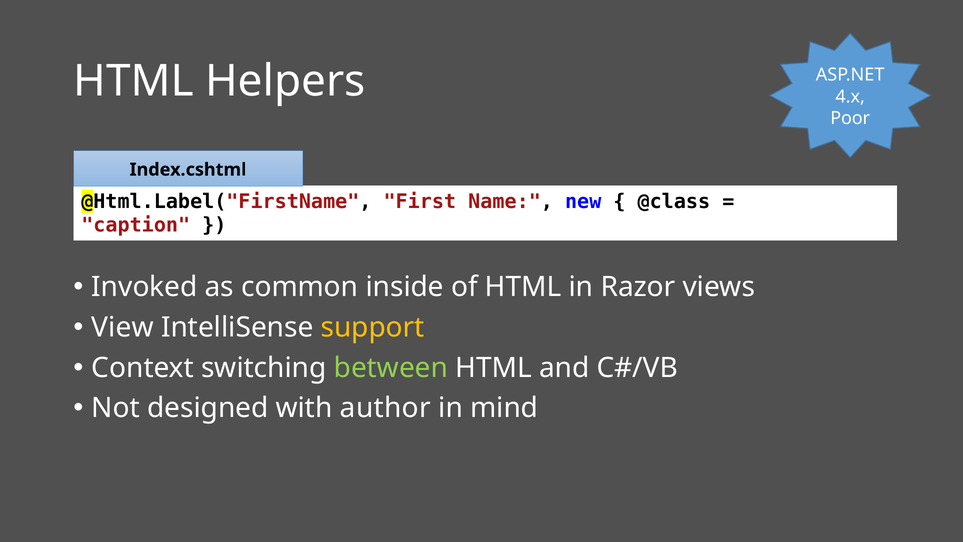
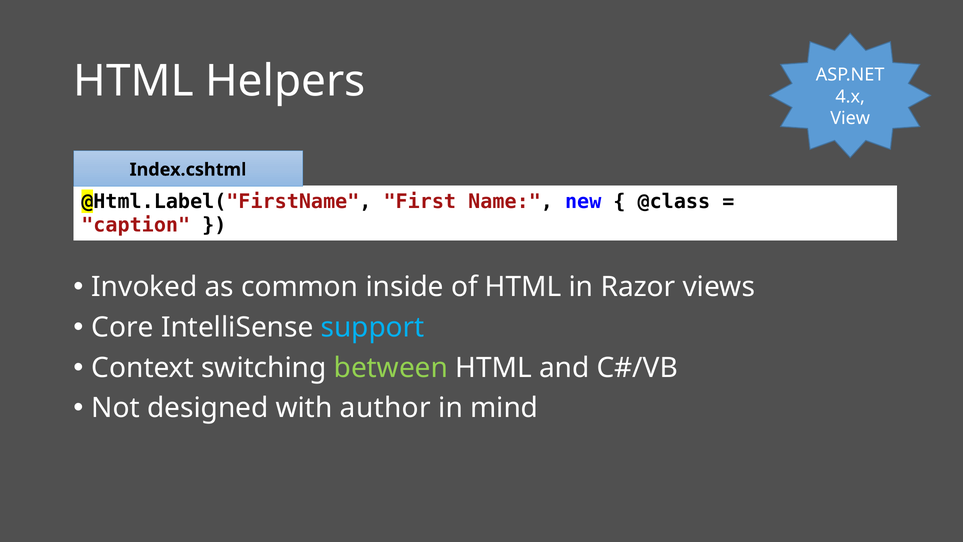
Poor: Poor -> View (850, 118)
View: View -> Core (123, 327)
support colour: yellow -> light blue (373, 327)
